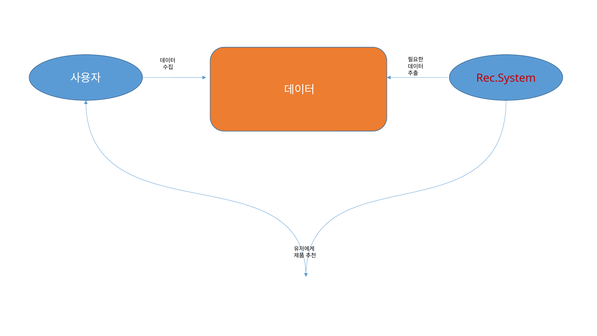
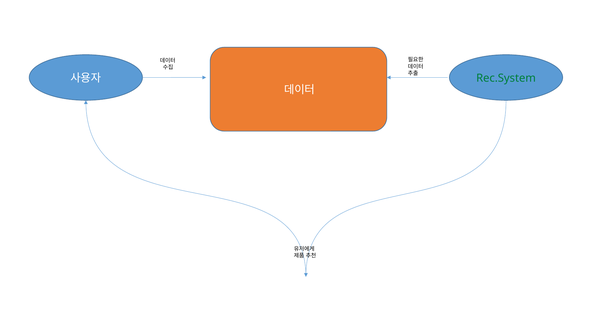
Rec.System colour: red -> green (506, 78)
